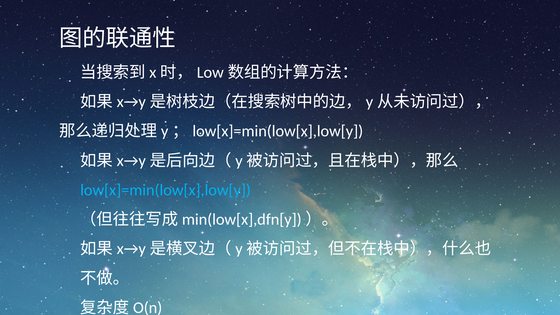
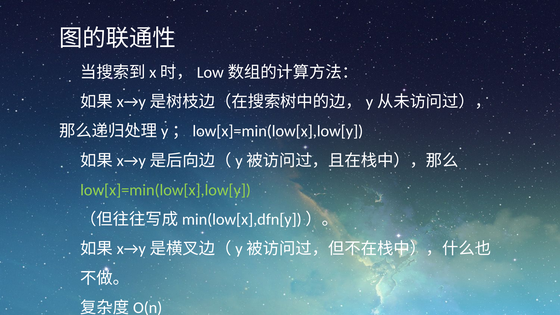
low[x]=min(low[x],low[y colour: light blue -> light green (166, 190)
